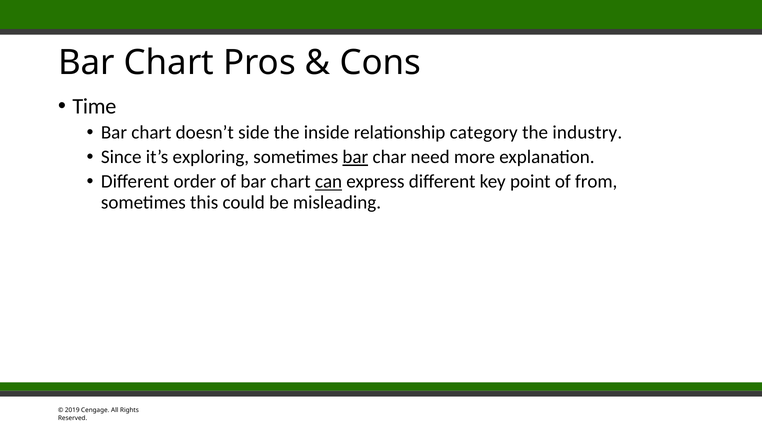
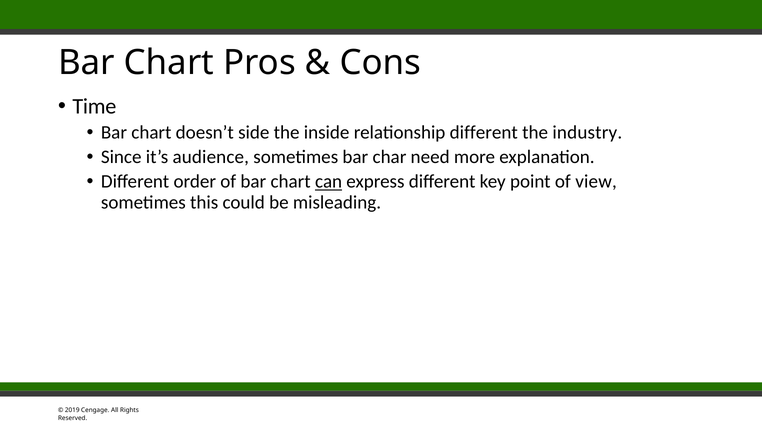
relationship category: category -> different (484, 132)
exploring: exploring -> audience (211, 157)
bar underline: present -> none (355, 157)
from: from -> view (596, 181)
